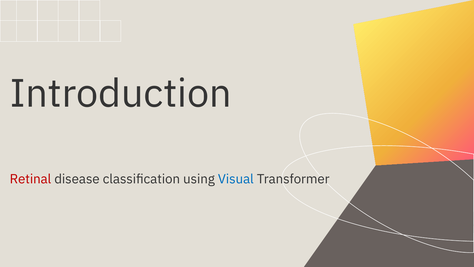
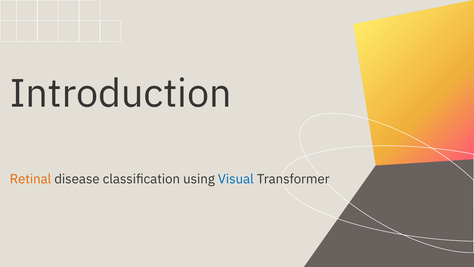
Retinal colour: red -> orange (30, 179)
